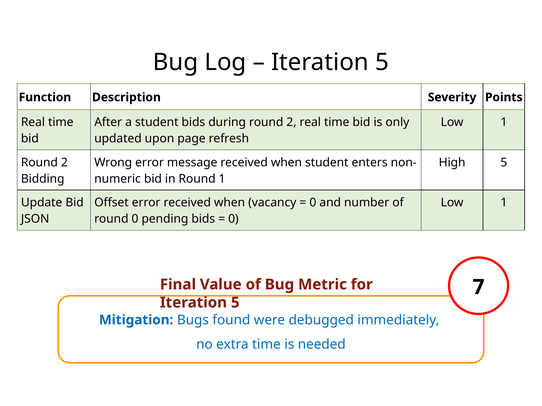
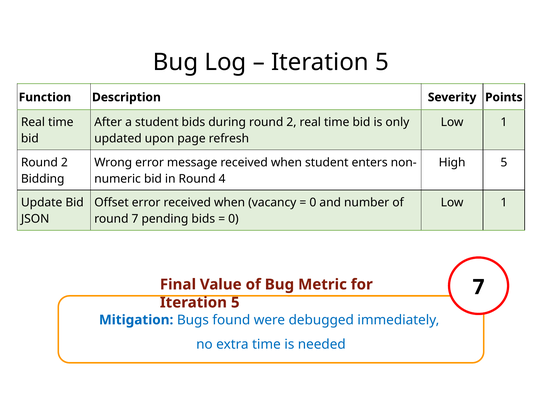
Round 1: 1 -> 4 (222, 179)
round 0: 0 -> 7 (135, 219)
